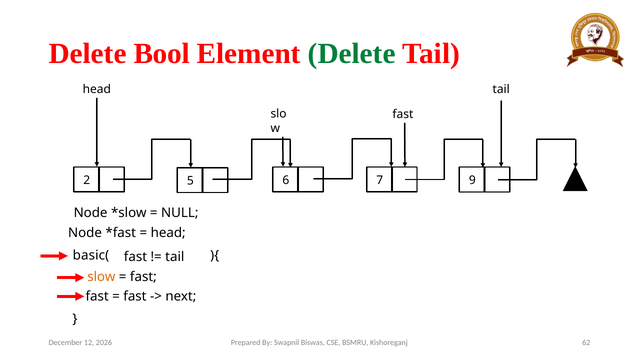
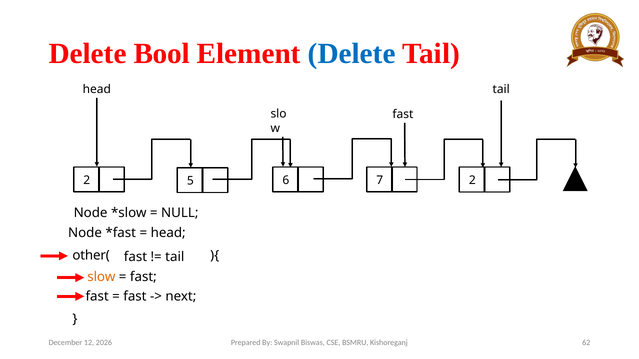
Delete colour: green -> blue (352, 54)
2 9: 9 -> 2 (472, 180)
basic(: basic( -> other( (91, 255)
